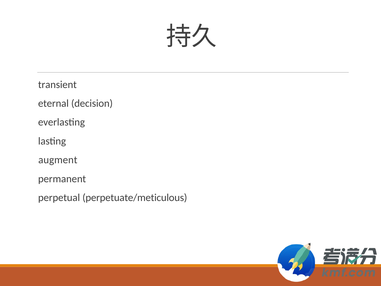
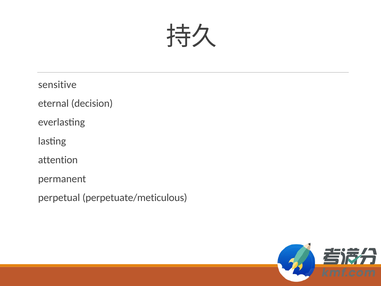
transient: transient -> sensitive (57, 84)
augment: augment -> attention (58, 160)
